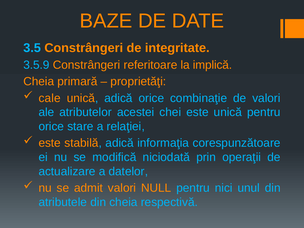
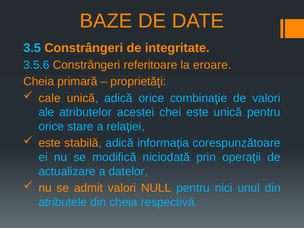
3.5.9: 3.5.9 -> 3.5.6 (36, 65)
implică: implică -> eroare (212, 65)
